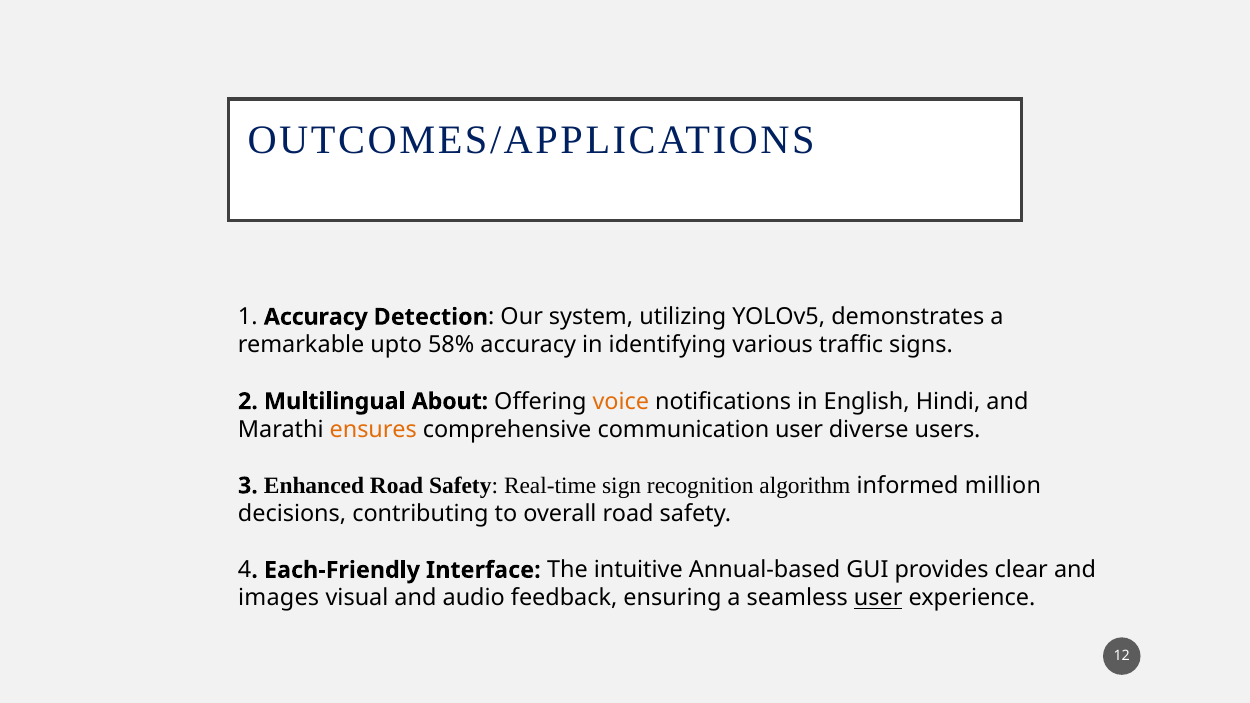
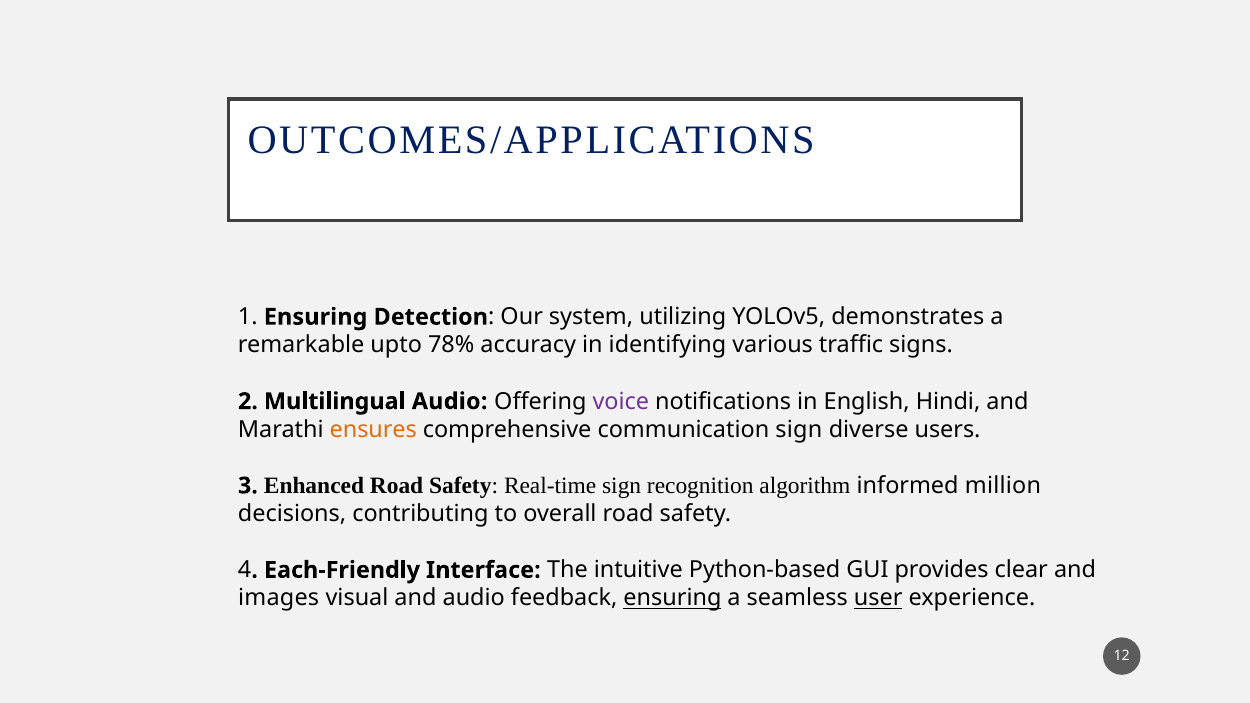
1 Accuracy: Accuracy -> Ensuring (316, 317)
58%: 58% -> 78% (451, 345)
Multilingual About: About -> Audio (450, 401)
voice colour: orange -> purple (621, 401)
communication user: user -> sign (799, 430)
Annual-based: Annual-based -> Python-based (765, 570)
ensuring underline: none -> present (672, 598)
